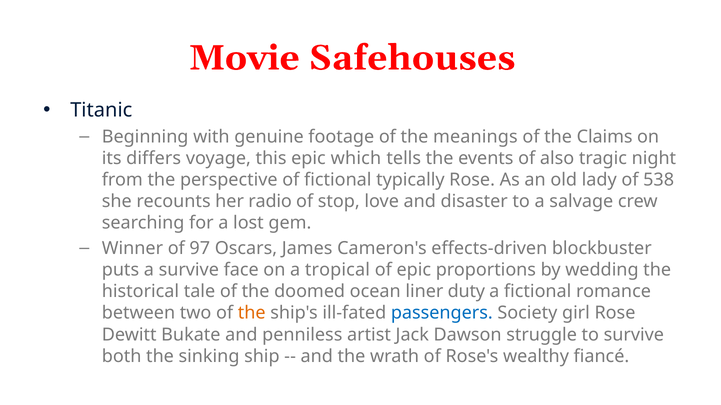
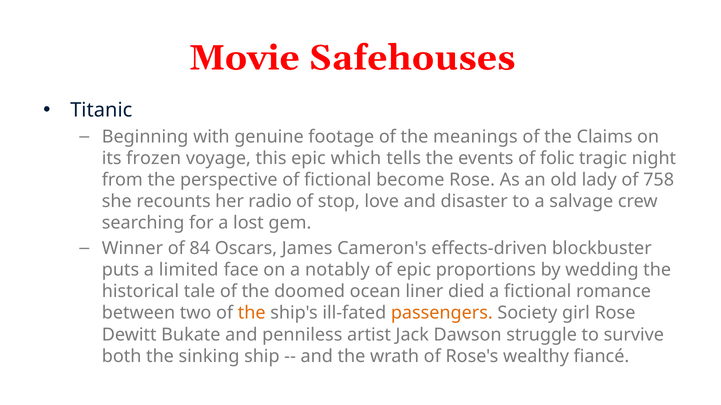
differs: differs -> frozen (154, 158)
also: also -> folic (557, 158)
typically: typically -> become (410, 180)
538: 538 -> 758 (659, 180)
97: 97 -> 84 (200, 249)
a survive: survive -> limited (189, 270)
tropical: tropical -> notably (337, 270)
duty: duty -> died (466, 292)
passengers colour: blue -> orange (442, 313)
